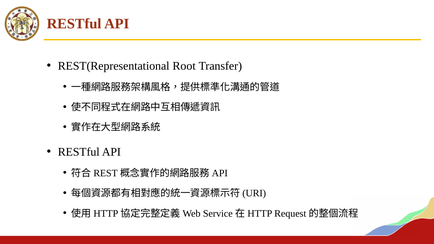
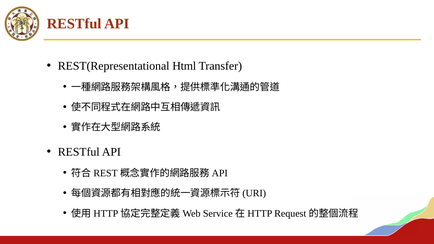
Root: Root -> Html (184, 66)
